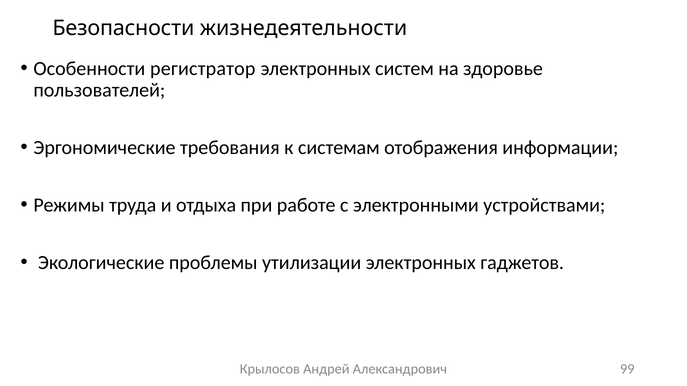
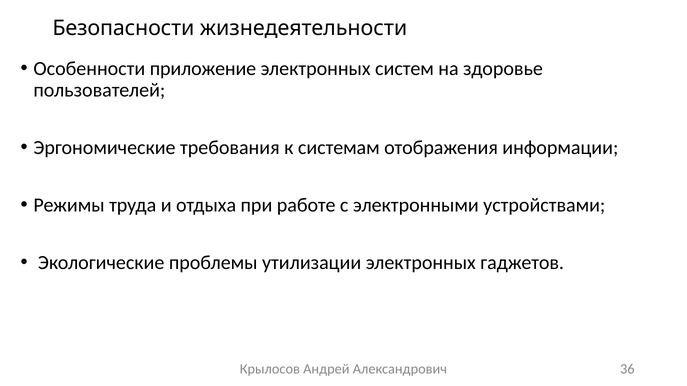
регистратор: регистратор -> приложение (203, 69)
99: 99 -> 36 (627, 369)
